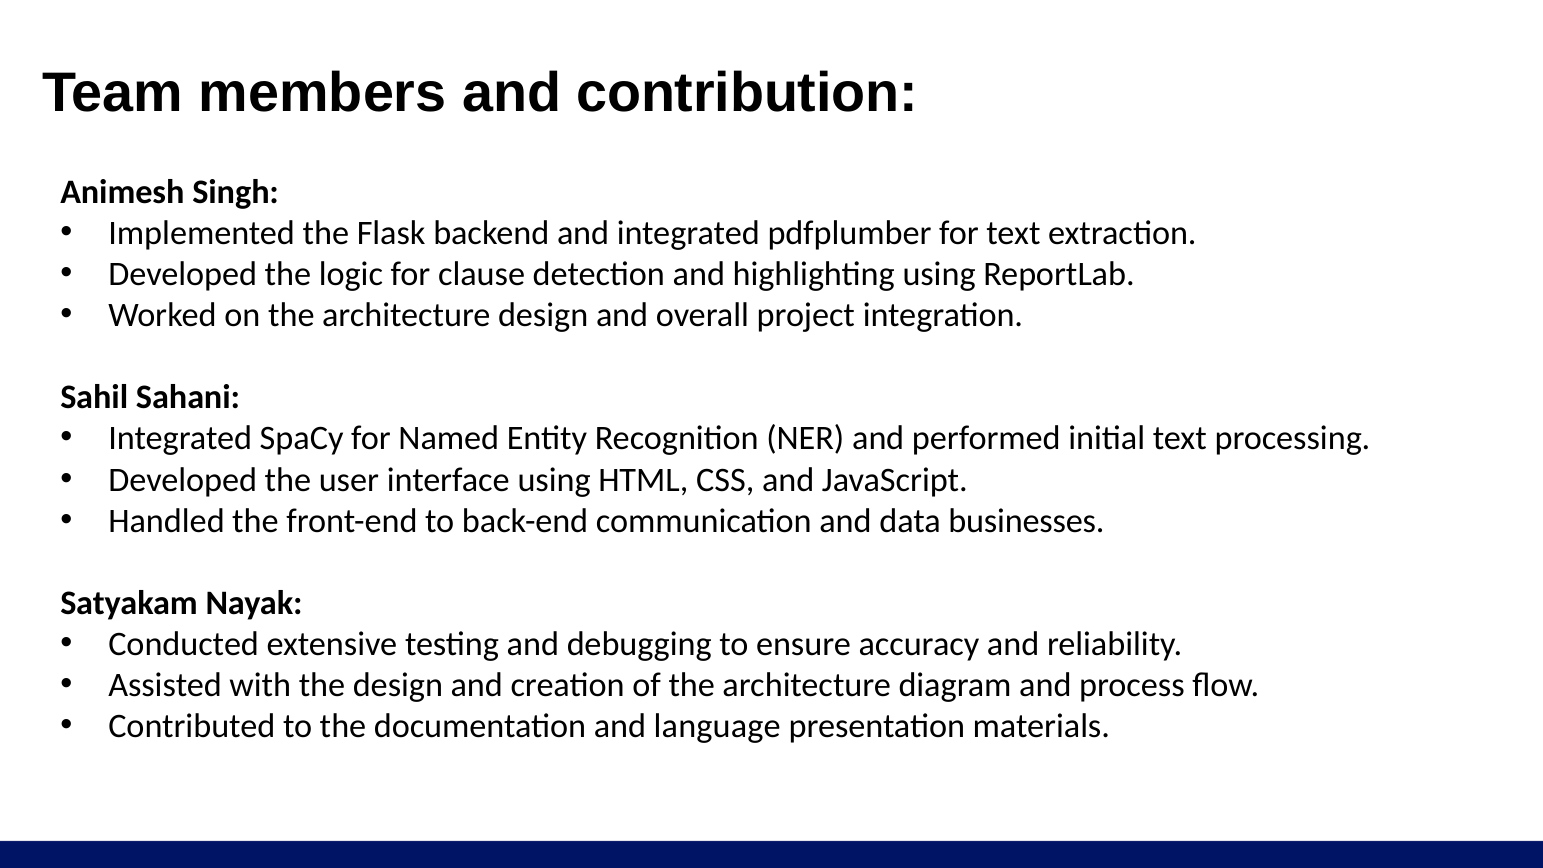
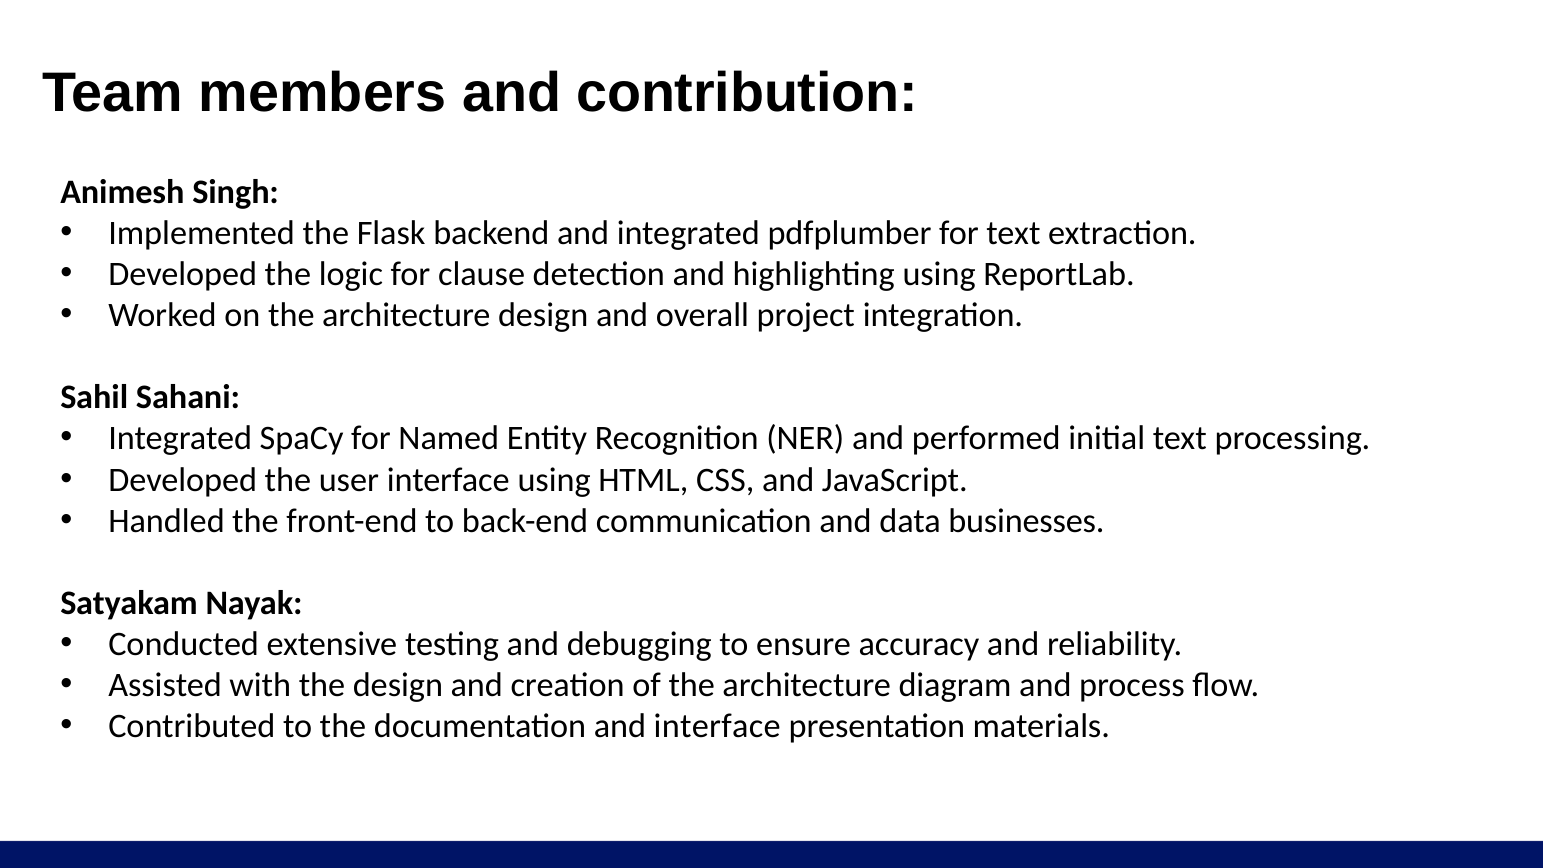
and language: language -> interface (717, 726)
